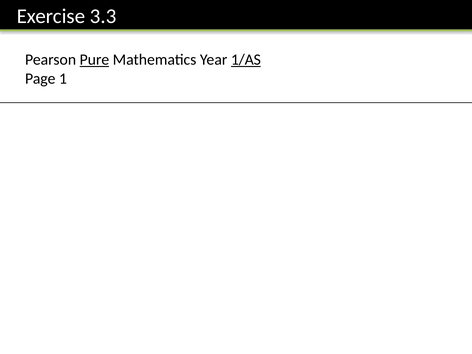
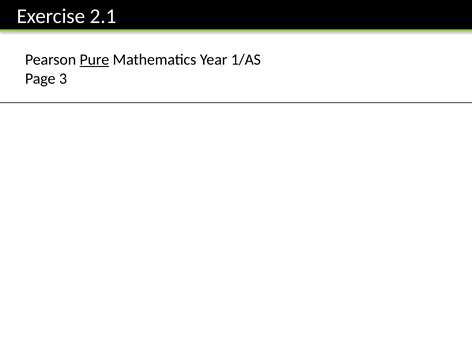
3.3: 3.3 -> 2.1 (103, 16)
1/AS underline: present -> none (246, 60)
1: 1 -> 3 (63, 79)
